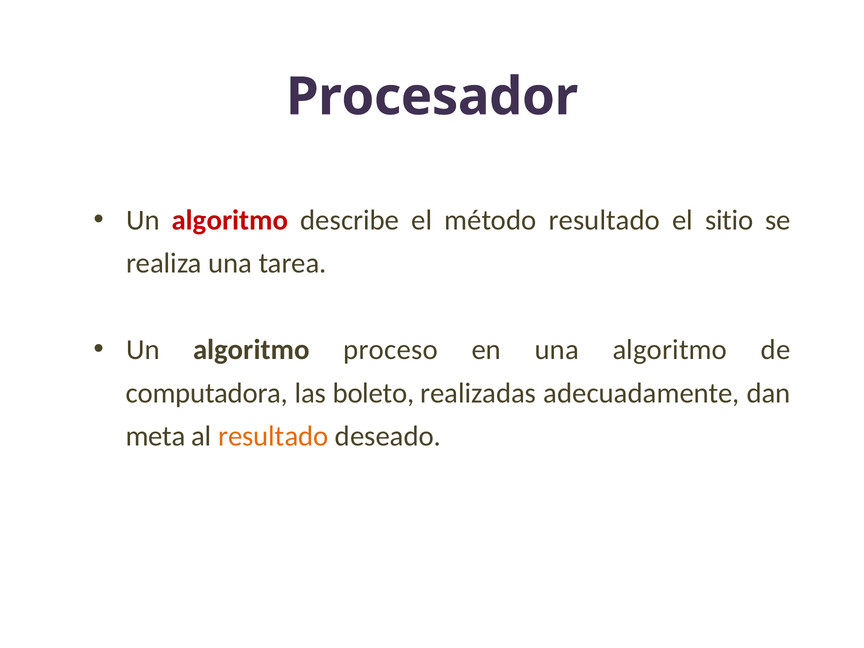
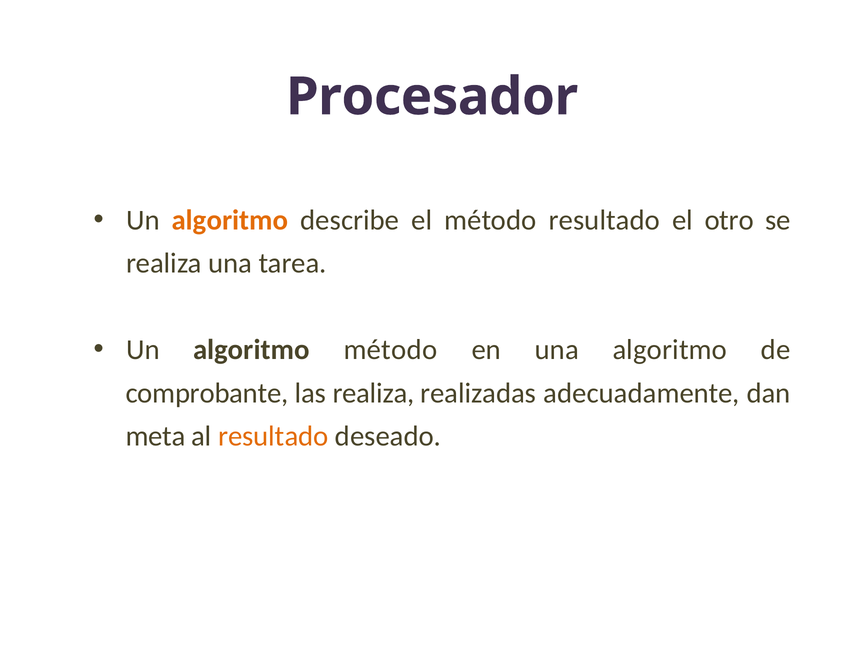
algoritmo colour: red -> orange (230, 220)
sitio: sitio -> otro (729, 220)
algoritmo proceso: proceso -> método (391, 350)
computadora: computadora -> comprobante (207, 393)
las boleto: boleto -> realiza (373, 393)
